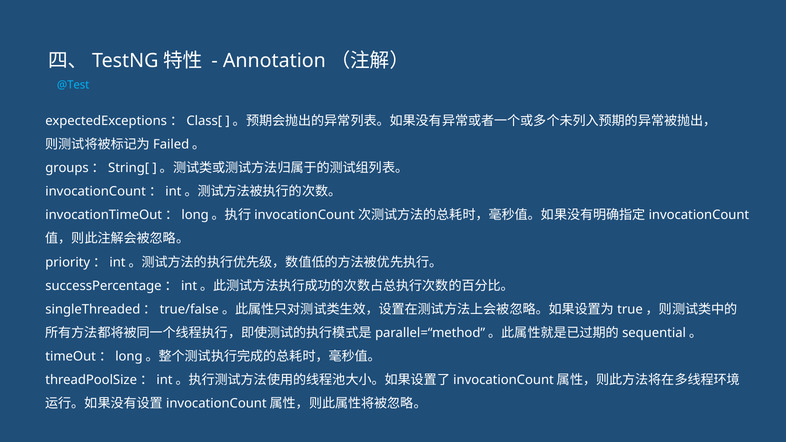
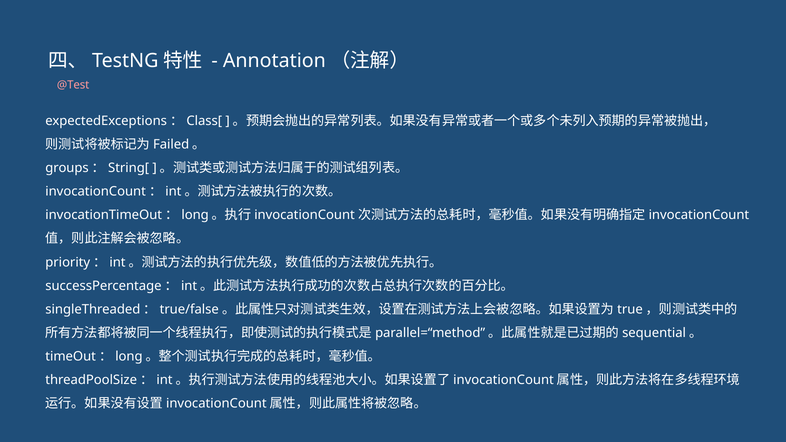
@Test colour: light blue -> pink (73, 85)
